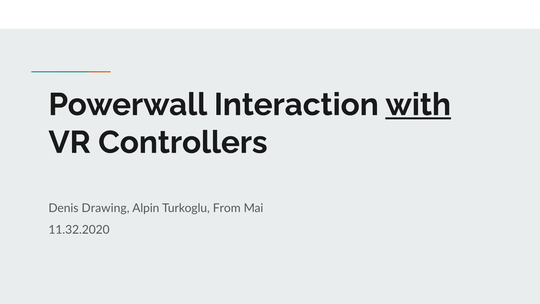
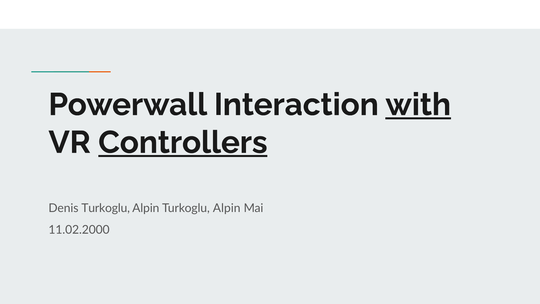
Controllers underline: none -> present (183, 142)
Denis Drawing: Drawing -> Turkoglu (106, 208)
Alpin Turkoglu From: From -> Alpin (227, 208)
11.32.2020: 11.32.2020 -> 11.02.2000 (79, 230)
